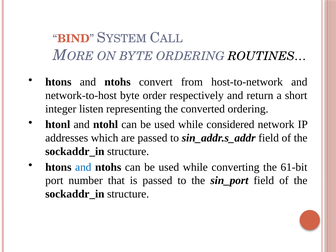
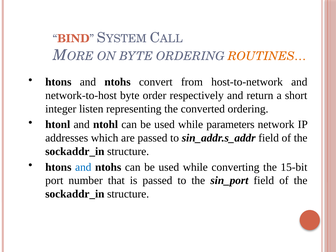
ROUTINES… colour: black -> orange (267, 56)
considered: considered -> parameters (230, 124)
61-bit: 61-bit -> 15-bit (294, 167)
